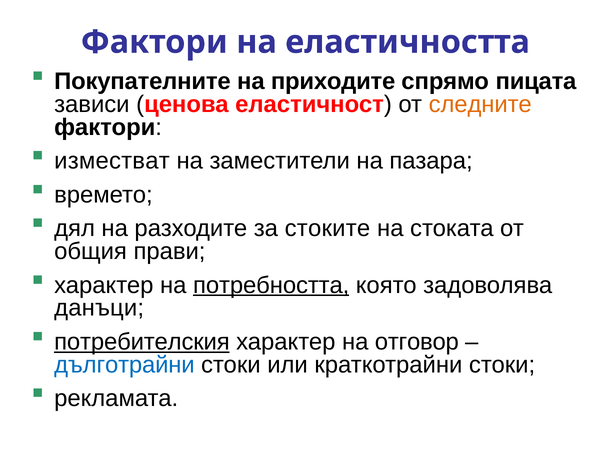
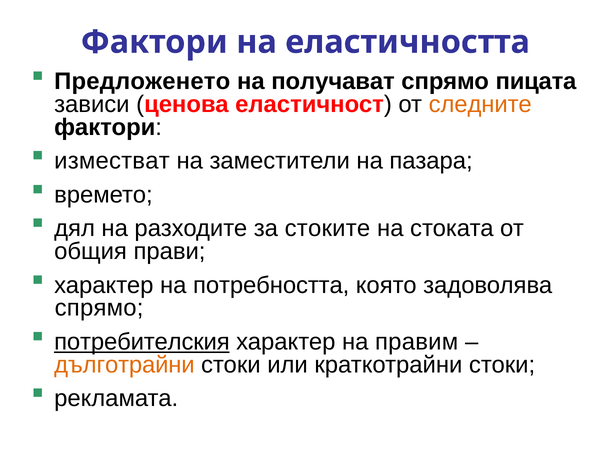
Покупателните: Покупателните -> Предложенето (142, 81)
приходите: приходите -> получават (333, 81)
потребността underline: present -> none (271, 285)
данъци: данъци -> спрямо (99, 308)
отговор: отговор -> правим (417, 341)
дълготрайни colour: blue -> orange (124, 364)
